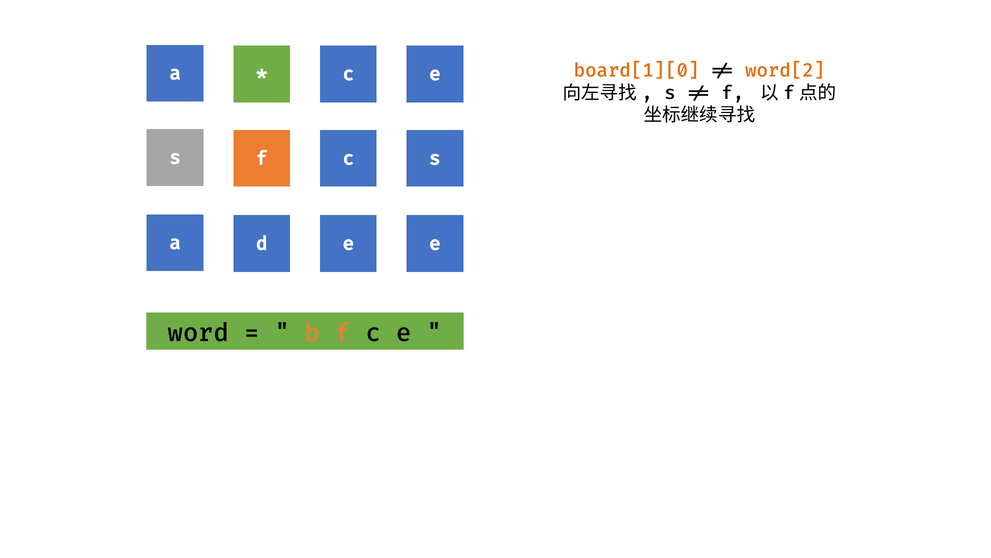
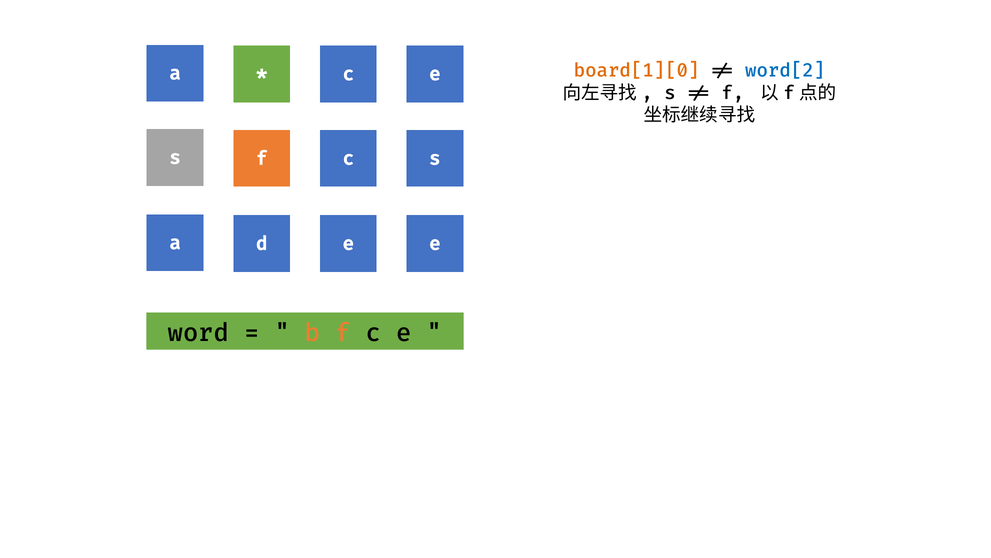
word[2 colour: orange -> blue (785, 71)
